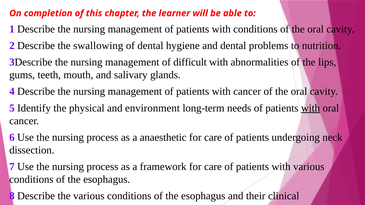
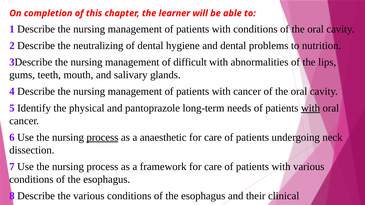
swallowing: swallowing -> neutralizing (98, 46)
environment: environment -> pantoprazole (153, 108)
process underline: none -> present (102, 138)
